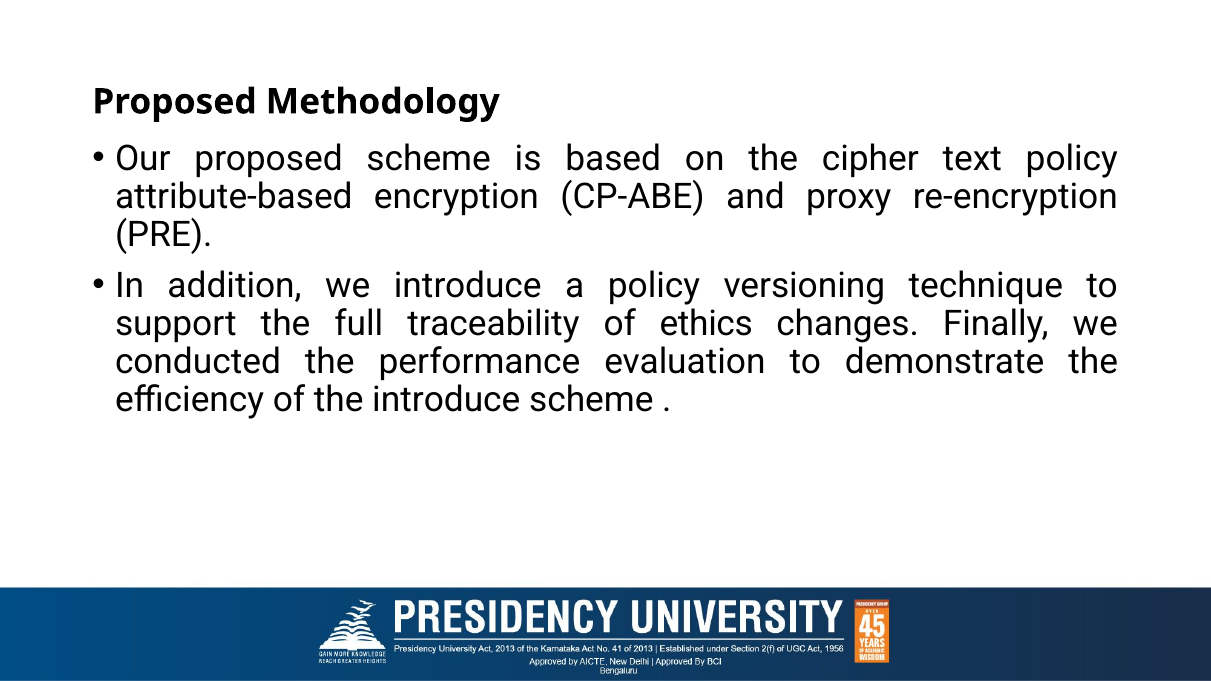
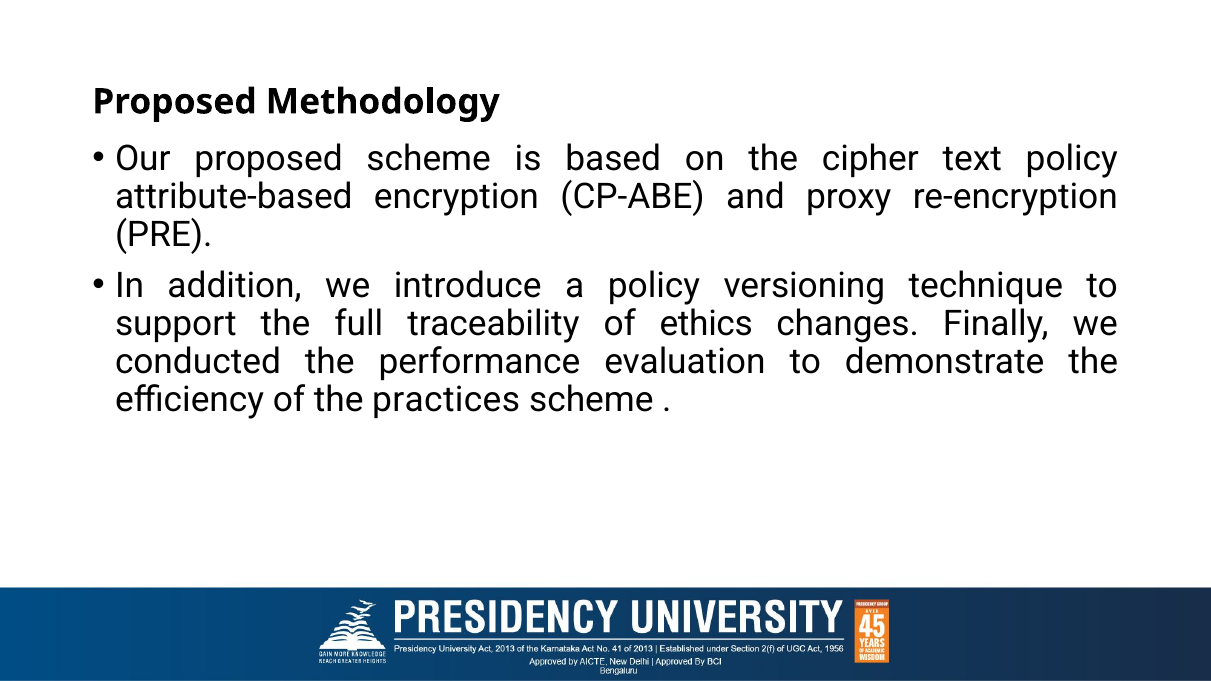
the introduce: introduce -> practices (446, 400)
